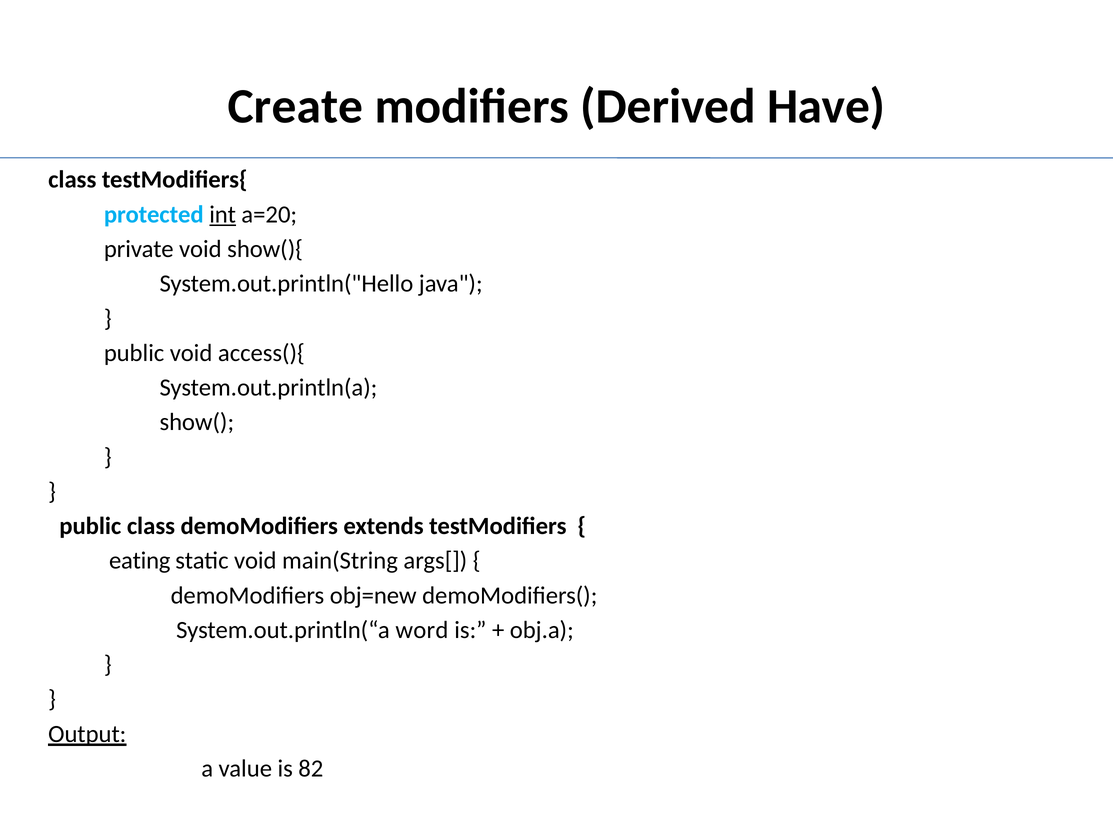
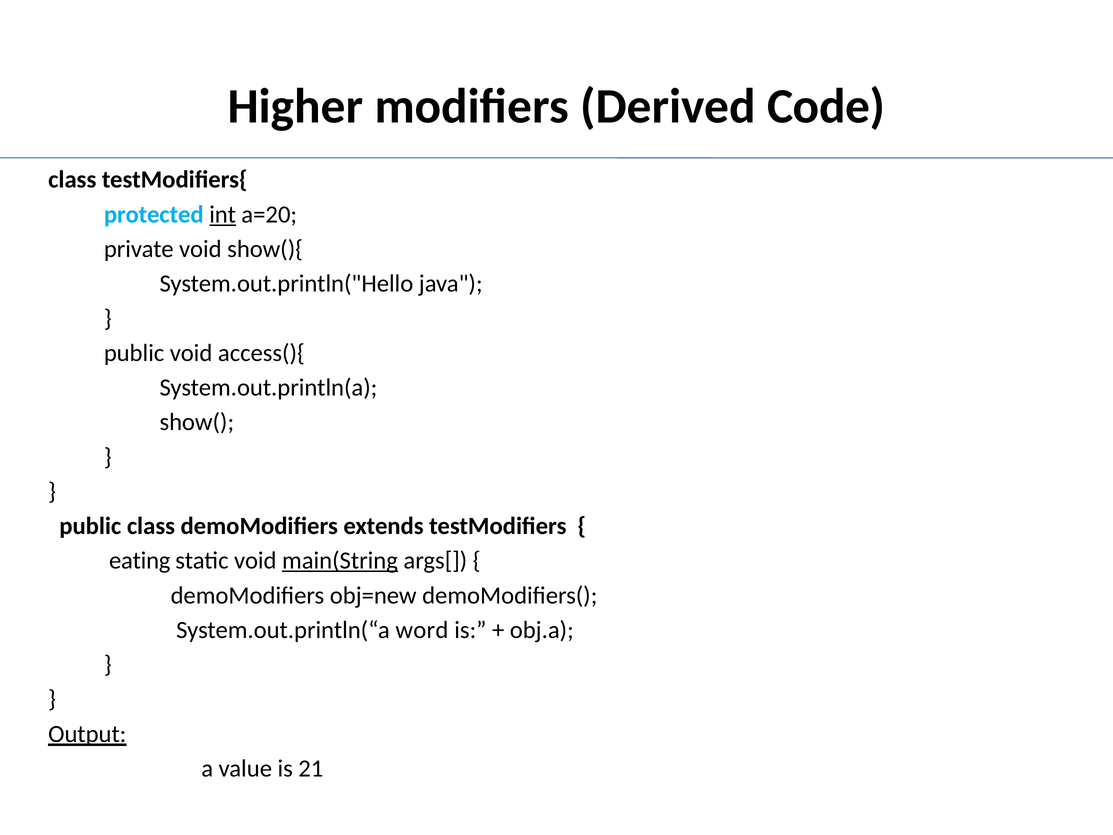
Create: Create -> Higher (295, 106)
Have: Have -> Code (826, 106)
main(String underline: none -> present (340, 561)
82: 82 -> 21 (311, 768)
